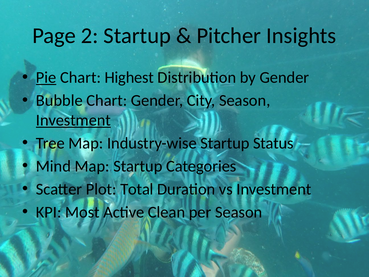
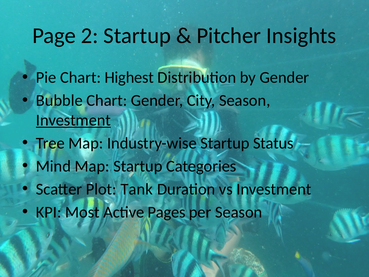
Pie underline: present -> none (46, 77)
Total: Total -> Tank (137, 189)
Clean: Clean -> Pages (167, 212)
